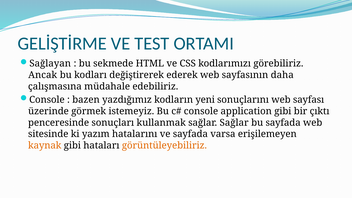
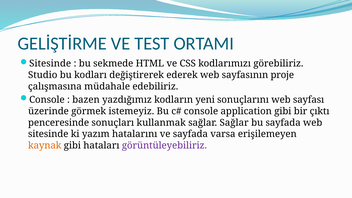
Sağlayan: Sağlayan -> Sitesinde (50, 64)
Ancak: Ancak -> Studio (43, 75)
daha: daha -> proje (282, 75)
görüntüleyebiliriz colour: orange -> purple (164, 145)
